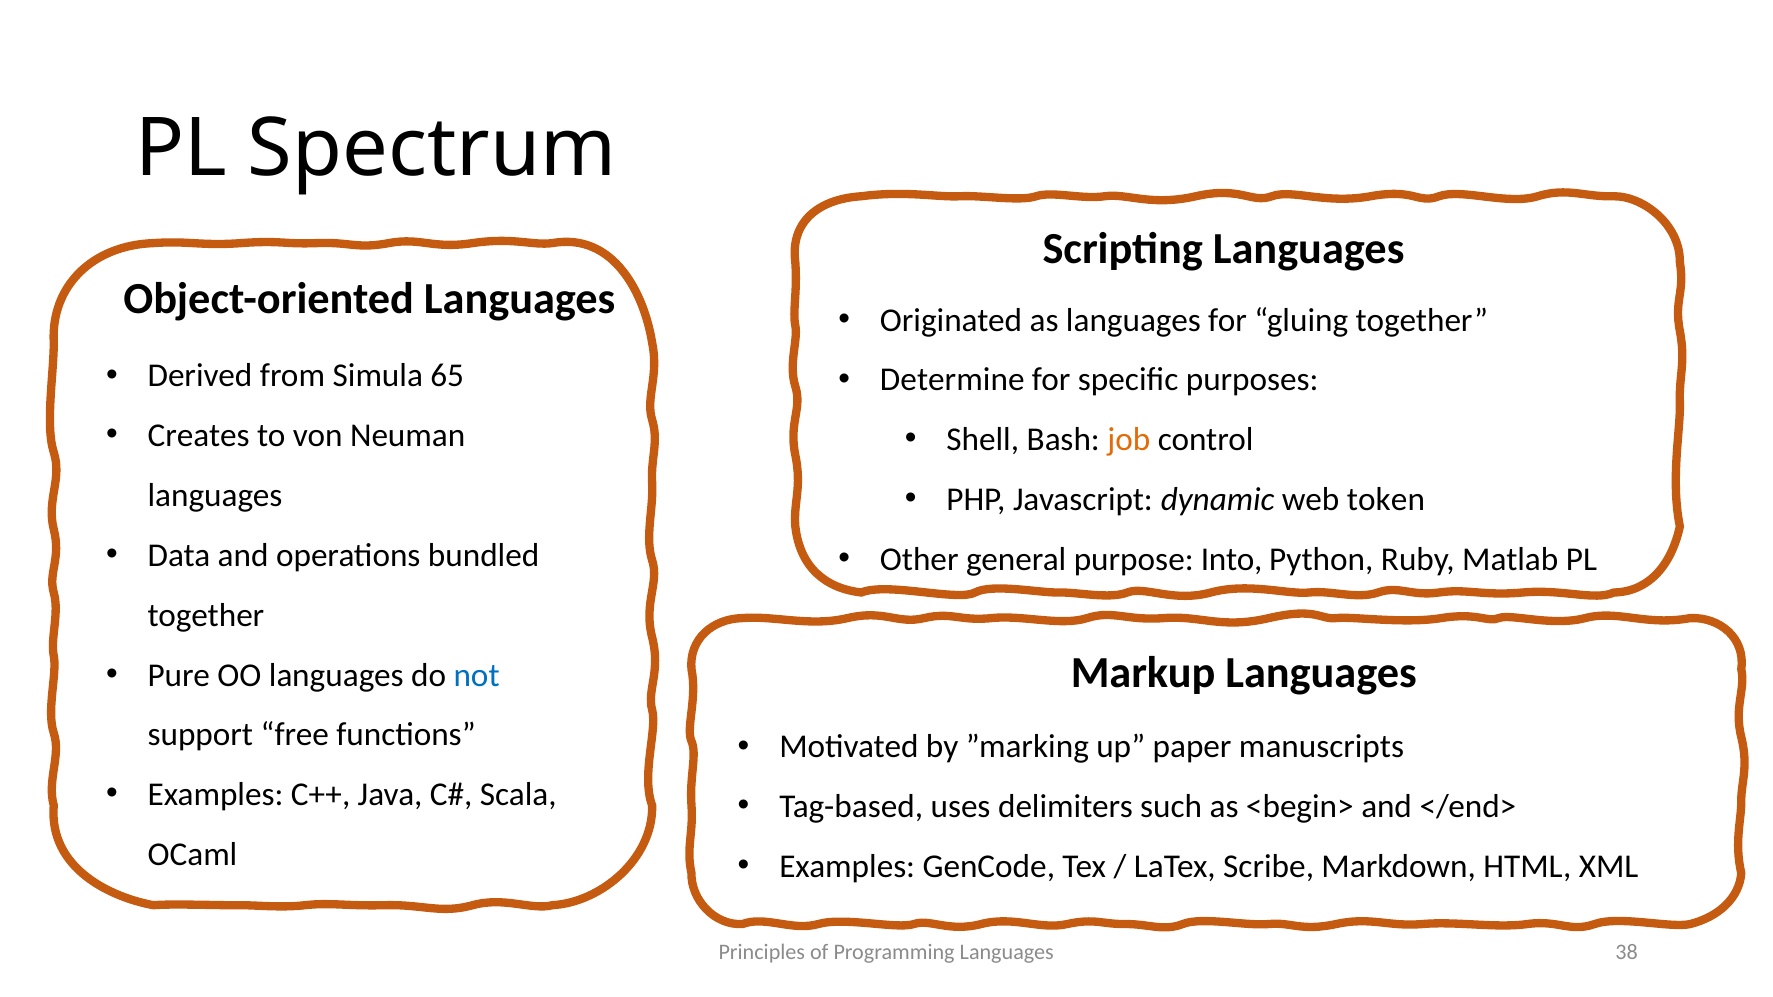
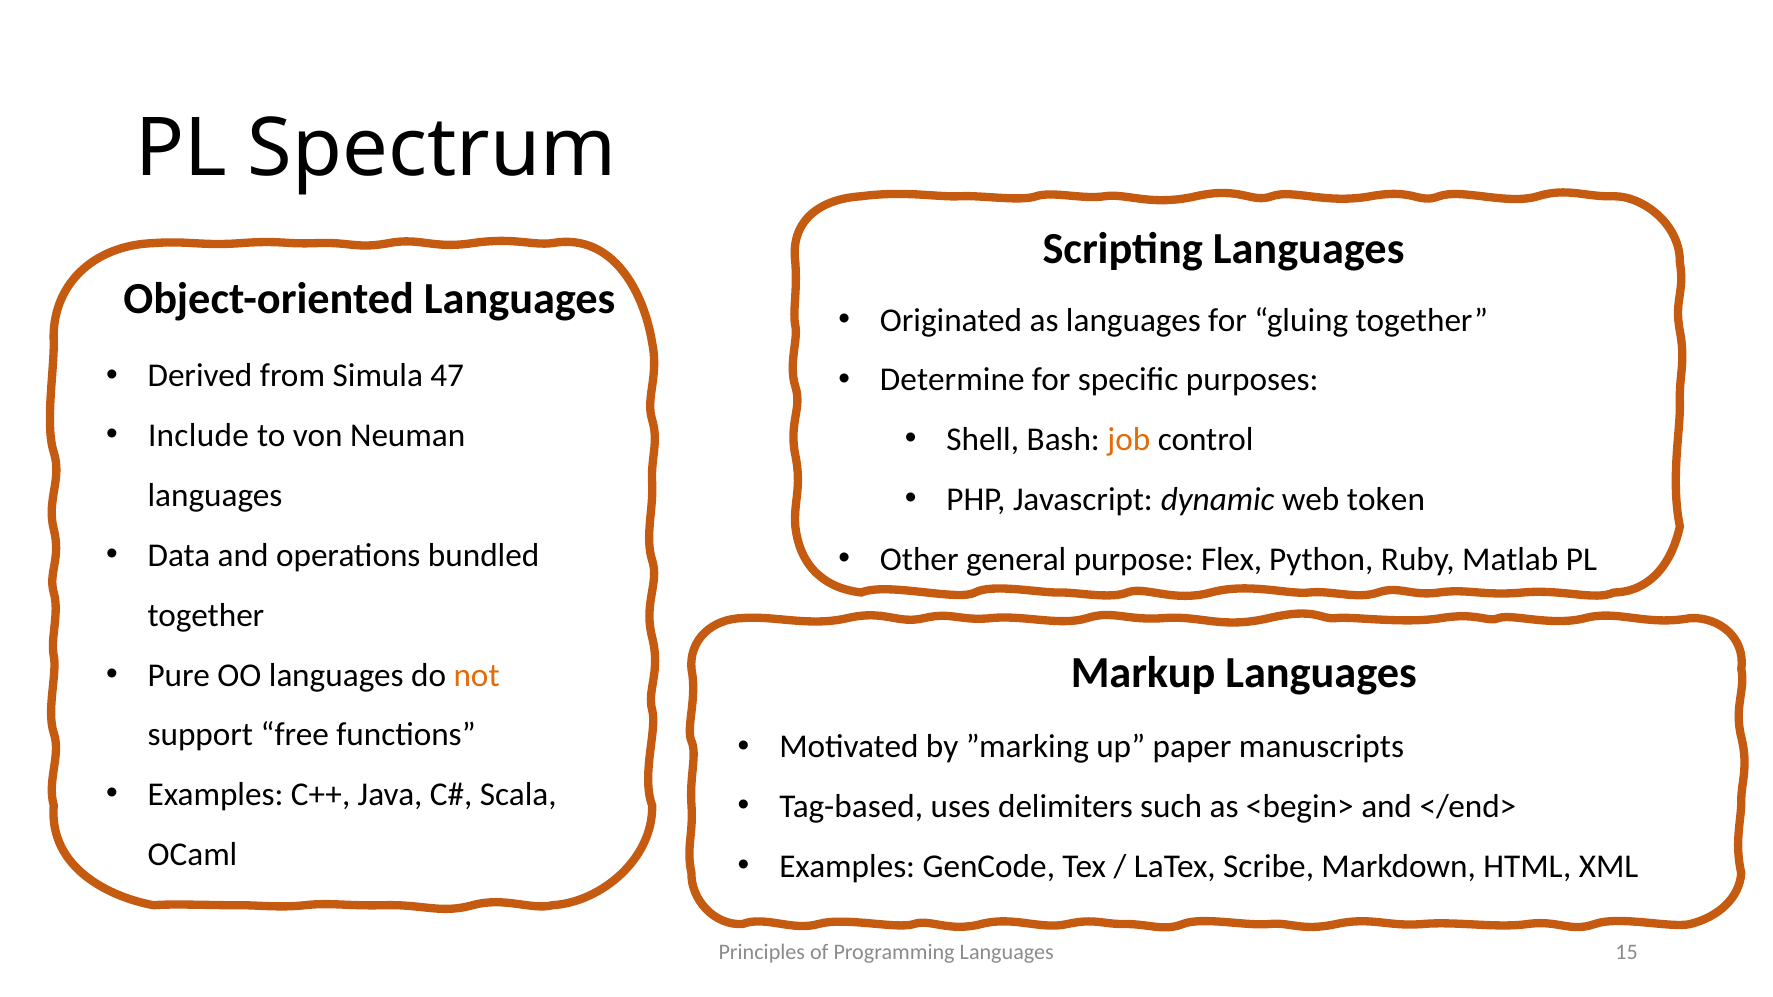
65: 65 -> 47 (447, 376)
Creates: Creates -> Include (198, 436)
Into: Into -> Flex (1232, 560)
not colour: blue -> orange (477, 675)
38: 38 -> 15 (1627, 952)
